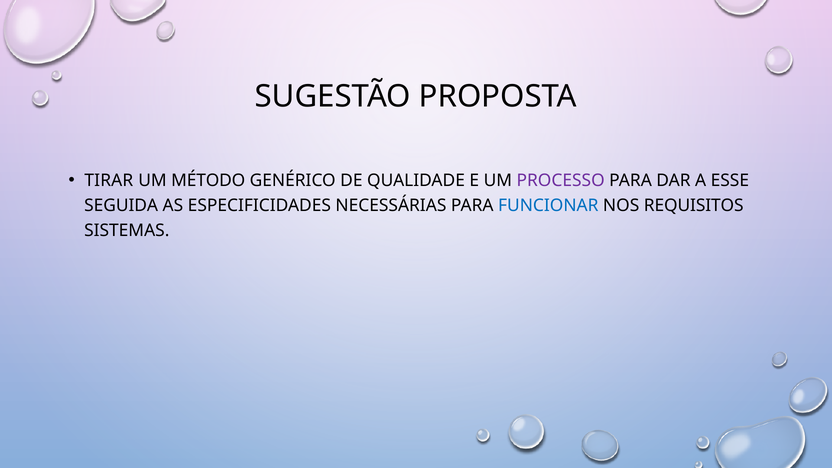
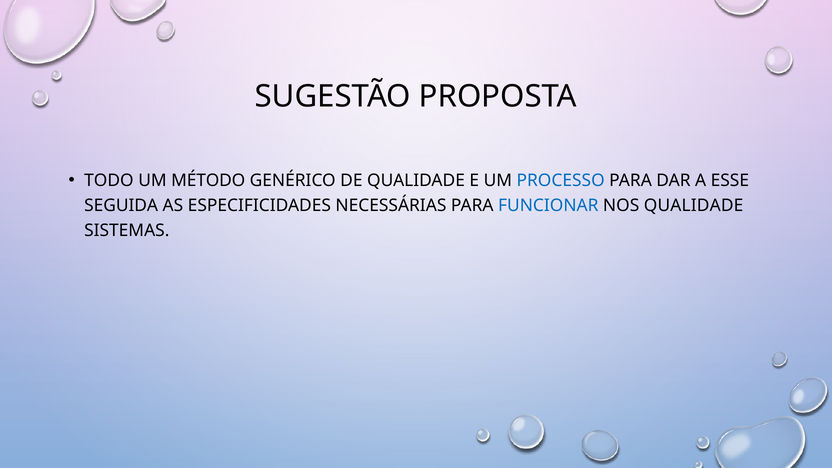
TIRAR: TIRAR -> TODO (109, 180)
PROCESSO colour: purple -> blue (561, 180)
NOS REQUISITOS: REQUISITOS -> QUALIDADE (694, 205)
